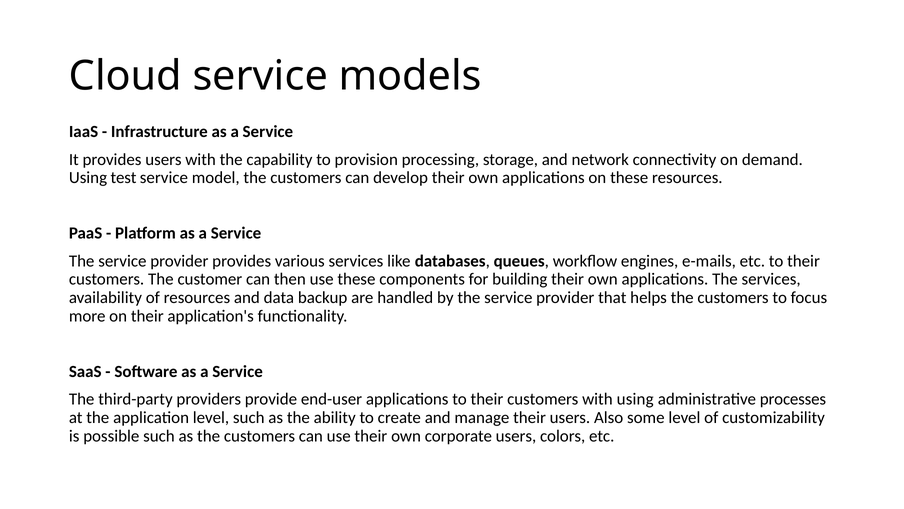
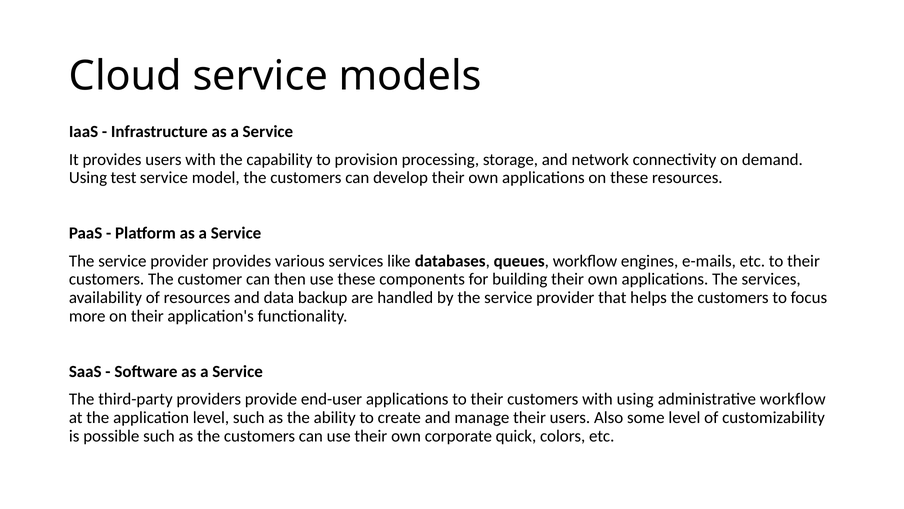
administrative processes: processes -> workflow (793, 399)
corporate users: users -> quick (516, 436)
